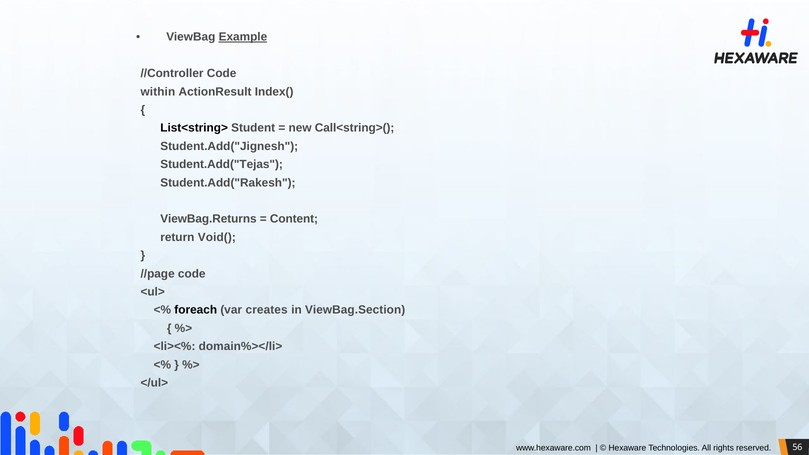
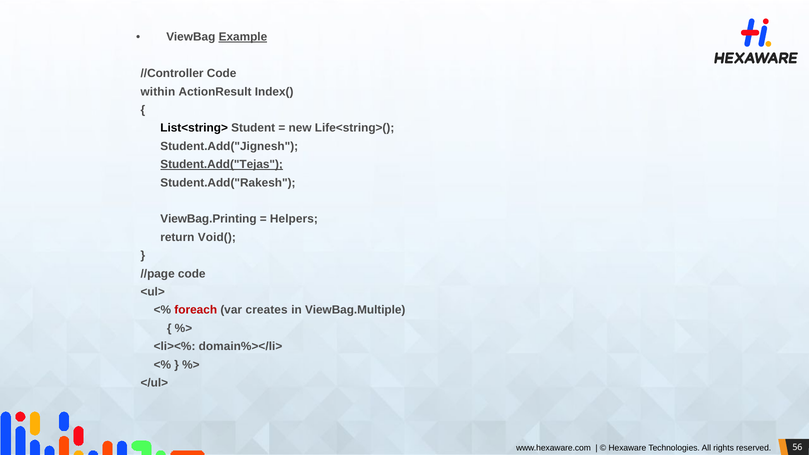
Call<string>(: Call<string>( -> Life<string>( (355, 128)
Student.Add("Tejas underline: none -> present (222, 164)
ViewBag.Returns: ViewBag.Returns -> ViewBag.Printing (208, 219)
Content: Content -> Helpers (294, 219)
foreach colour: black -> red (196, 310)
ViewBag.Section: ViewBag.Section -> ViewBag.Multiple (355, 310)
